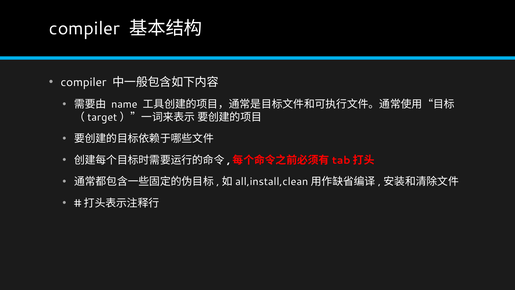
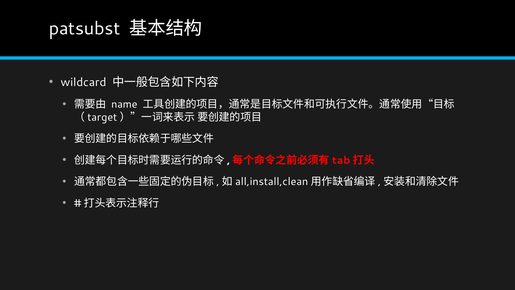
compiler: compiler -> patsubst (85, 28)
compiler: compiler -> wildcard (83, 82)
